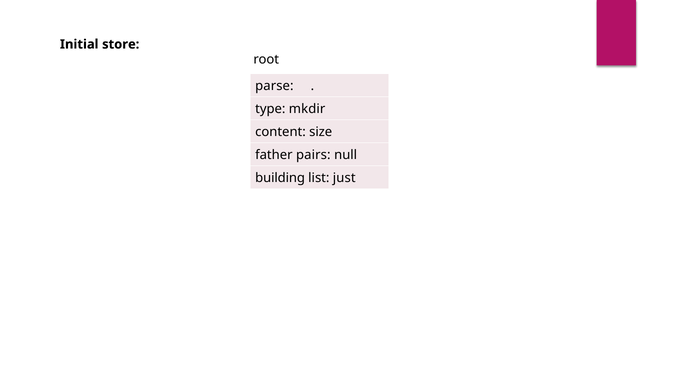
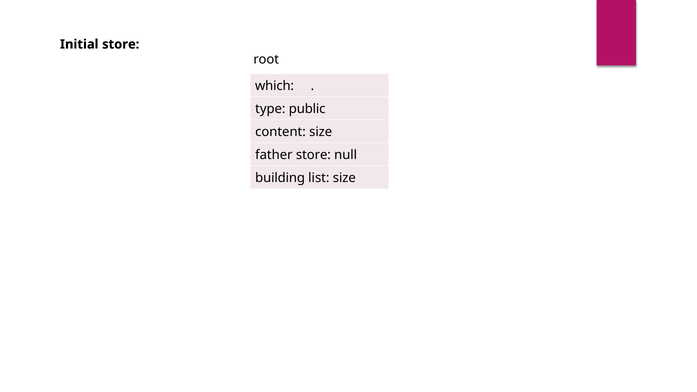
parse: parse -> which (275, 86)
mkdir: mkdir -> public (307, 109)
father pairs: pairs -> store (313, 155)
list just: just -> size (344, 178)
